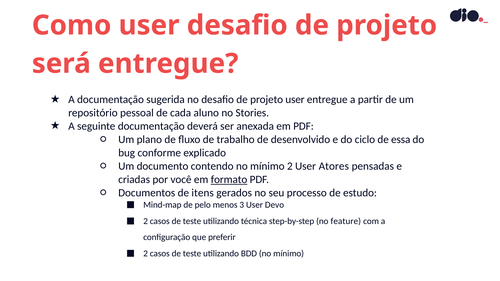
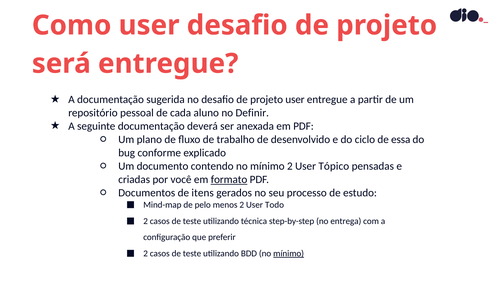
Stories: Stories -> Definir (252, 113)
Atores: Atores -> Tópico (334, 166)
menos 3: 3 -> 2 (242, 205)
Devo: Devo -> Todo (274, 205)
feature: feature -> entrega (346, 221)
mínimo underline: none -> present (289, 254)
